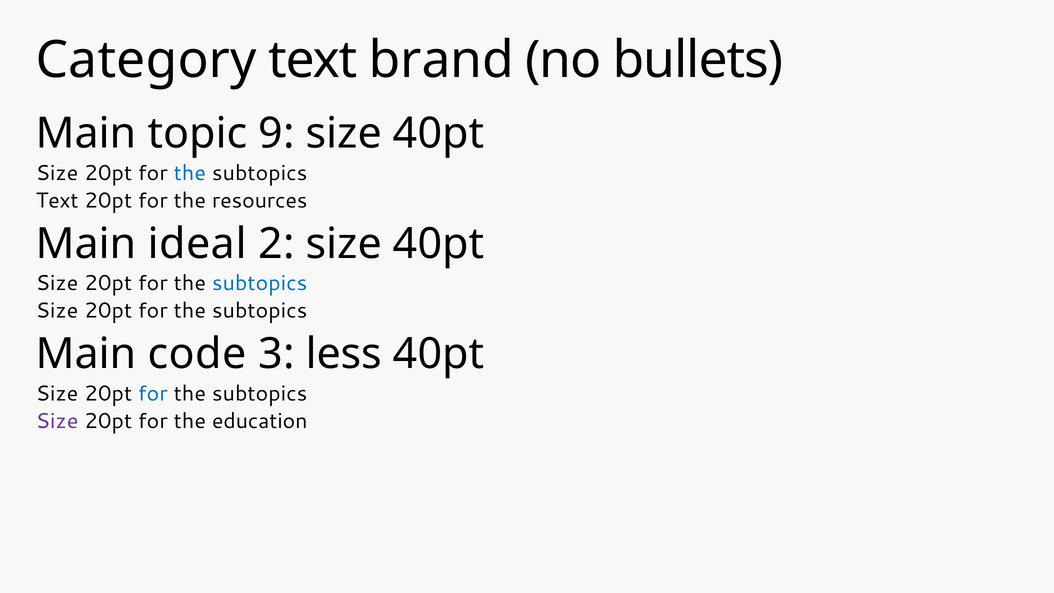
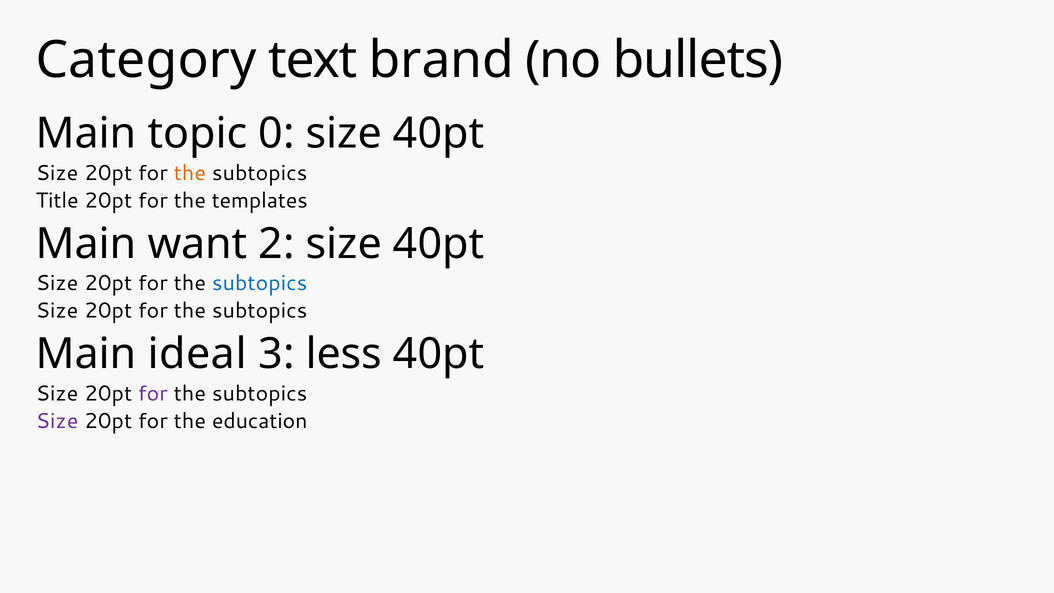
9: 9 -> 0 (277, 134)
the colour: blue -> orange (190, 173)
Text: Text -> Title (57, 200)
resources: resources -> templates (260, 200)
ideal: ideal -> want (198, 244)
code: code -> ideal (197, 354)
for colour: blue -> purple (153, 393)
